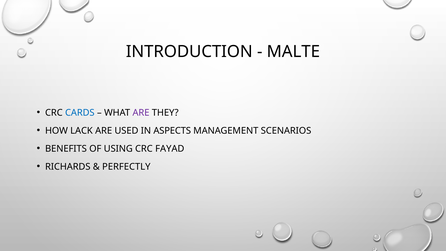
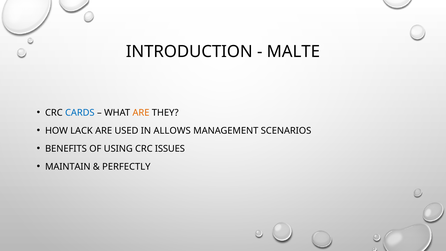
ARE colour: purple -> orange (141, 113)
ASPECTS: ASPECTS -> ALLOWS (172, 131)
FAYAD: FAYAD -> ISSUES (170, 149)
RICHARDS: RICHARDS -> MAINTAIN (68, 167)
